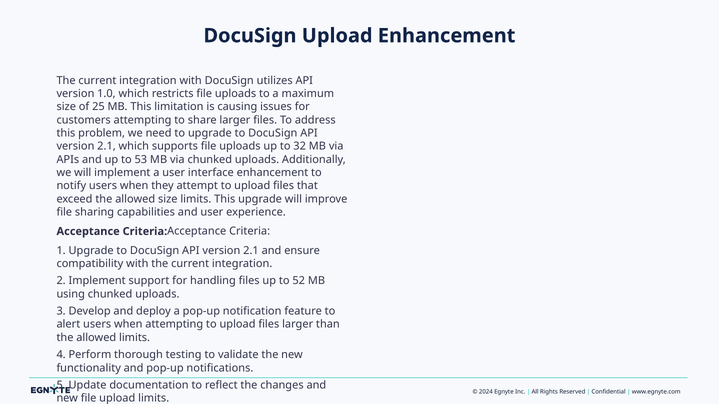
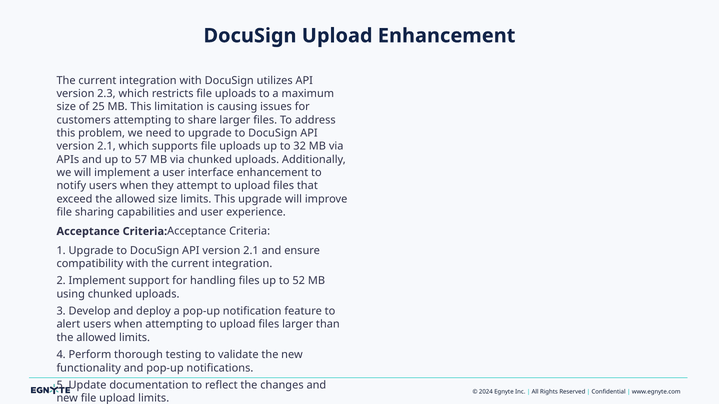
1.0: 1.0 -> 2.3 (106, 94)
53: 53 -> 57 (141, 160)
